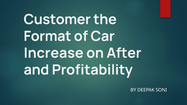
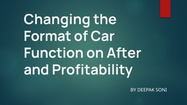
Customer: Customer -> Changing (57, 20)
Increase: Increase -> Function (54, 53)
